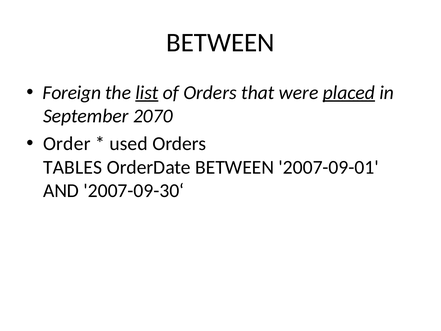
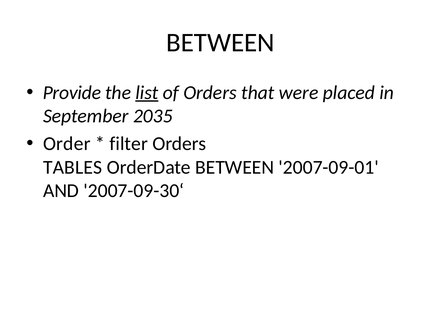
Foreign: Foreign -> Provide (72, 93)
placed underline: present -> none (349, 93)
2070: 2070 -> 2035 (153, 116)
used: used -> filter (129, 144)
